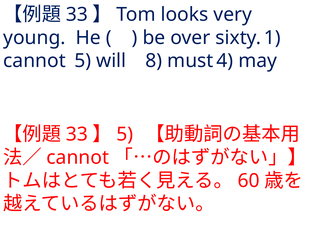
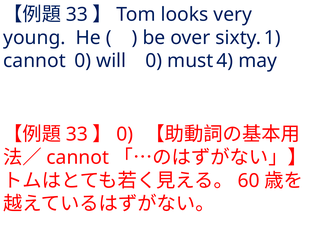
cannot 5: 5 -> 0 (83, 61)
will 8: 8 -> 0 (154, 61)
5: 5 -> 0 (125, 134)
